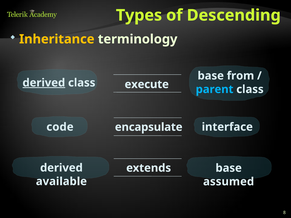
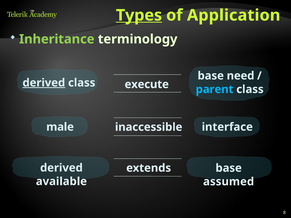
Types underline: none -> present (139, 15)
Descending: Descending -> Application (234, 15)
Inheritance colour: yellow -> light green (57, 39)
from: from -> need (241, 76)
code: code -> male (60, 127)
encapsulate: encapsulate -> inaccessible (149, 127)
